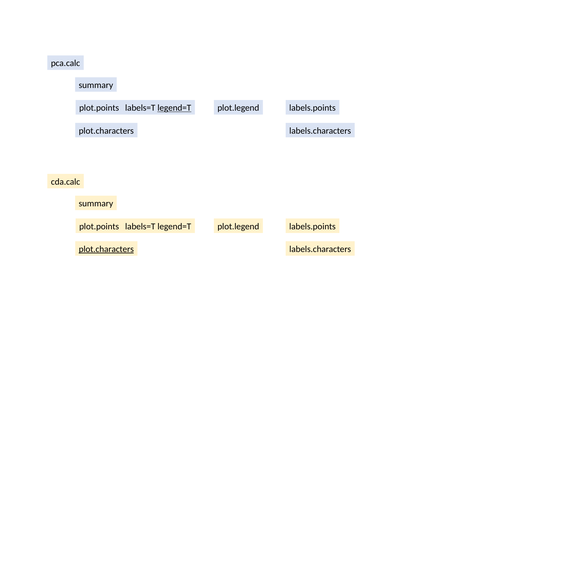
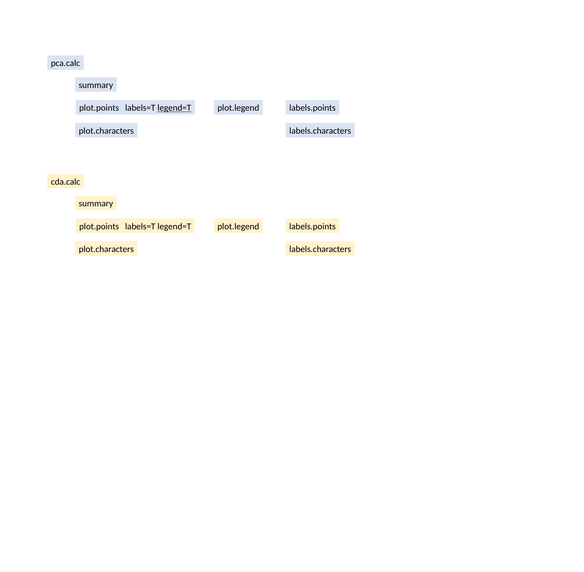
plot.characters underline: present -> none (106, 249)
